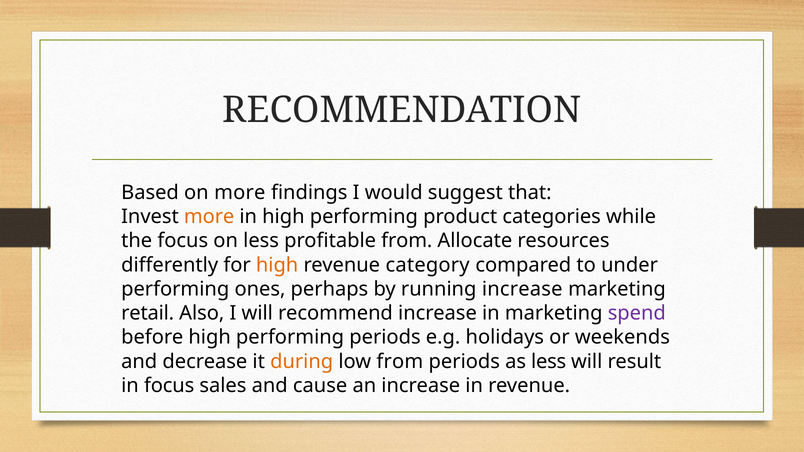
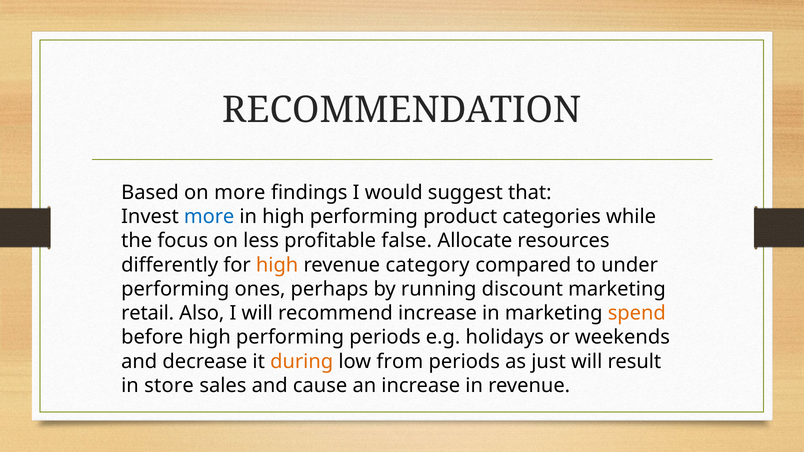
more colour: orange -> blue (209, 217)
profitable from: from -> false (407, 241)
running increase: increase -> discount (522, 289)
spend colour: purple -> orange (637, 313)
as less: less -> just (549, 362)
in focus: focus -> store (169, 386)
